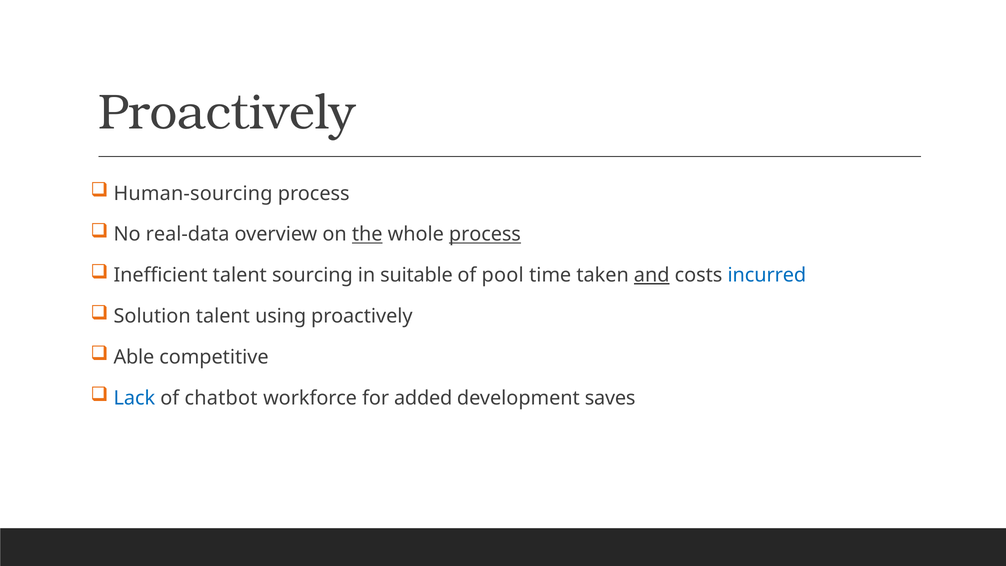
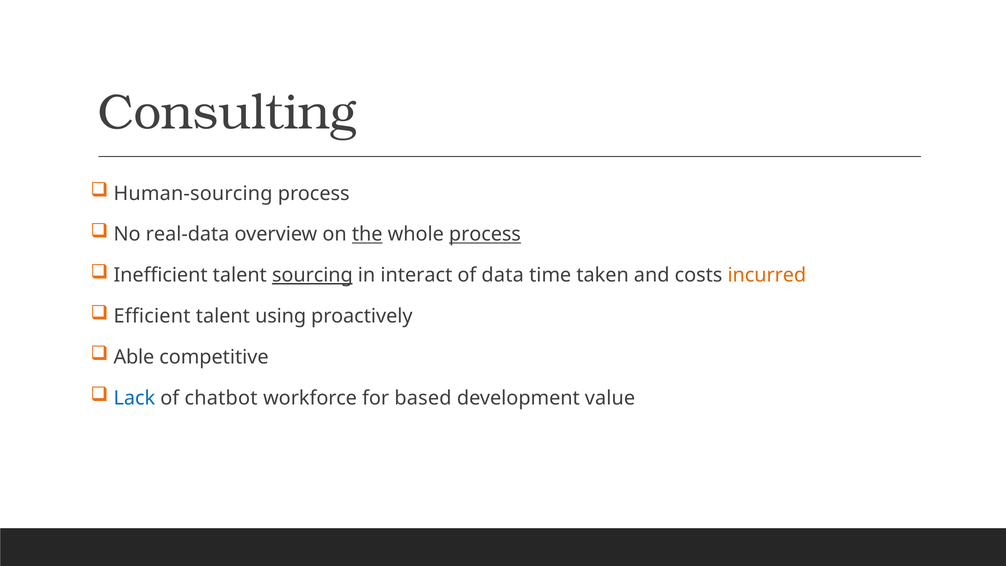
Proactively: Proactively -> Consulting (227, 113)
sourcing underline: none -> present (312, 275)
suitable: suitable -> interact (416, 275)
pool: pool -> data (503, 275)
and underline: present -> none (652, 275)
incurred colour: blue -> orange (767, 275)
Solution: Solution -> Efficient (152, 316)
added: added -> based (423, 398)
saves: saves -> value (610, 398)
